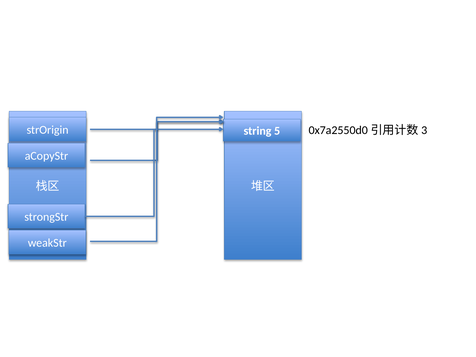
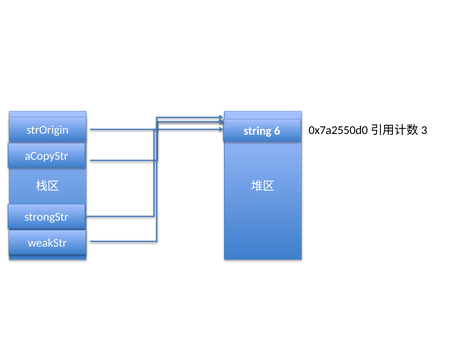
5: 5 -> 6 (277, 131)
